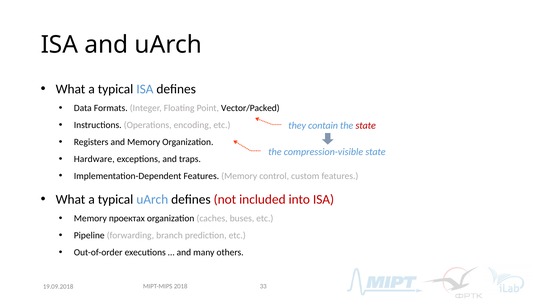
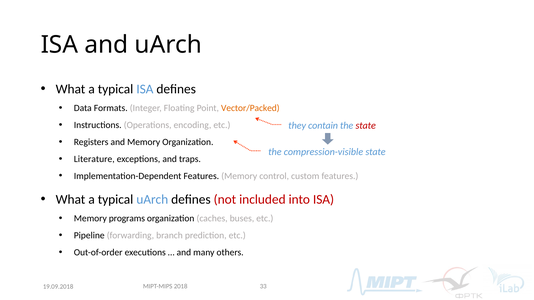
Vector/Packed colour: black -> orange (250, 108)
Hardware: Hardware -> Literature (94, 159)
проектах: проектах -> programs (127, 219)
